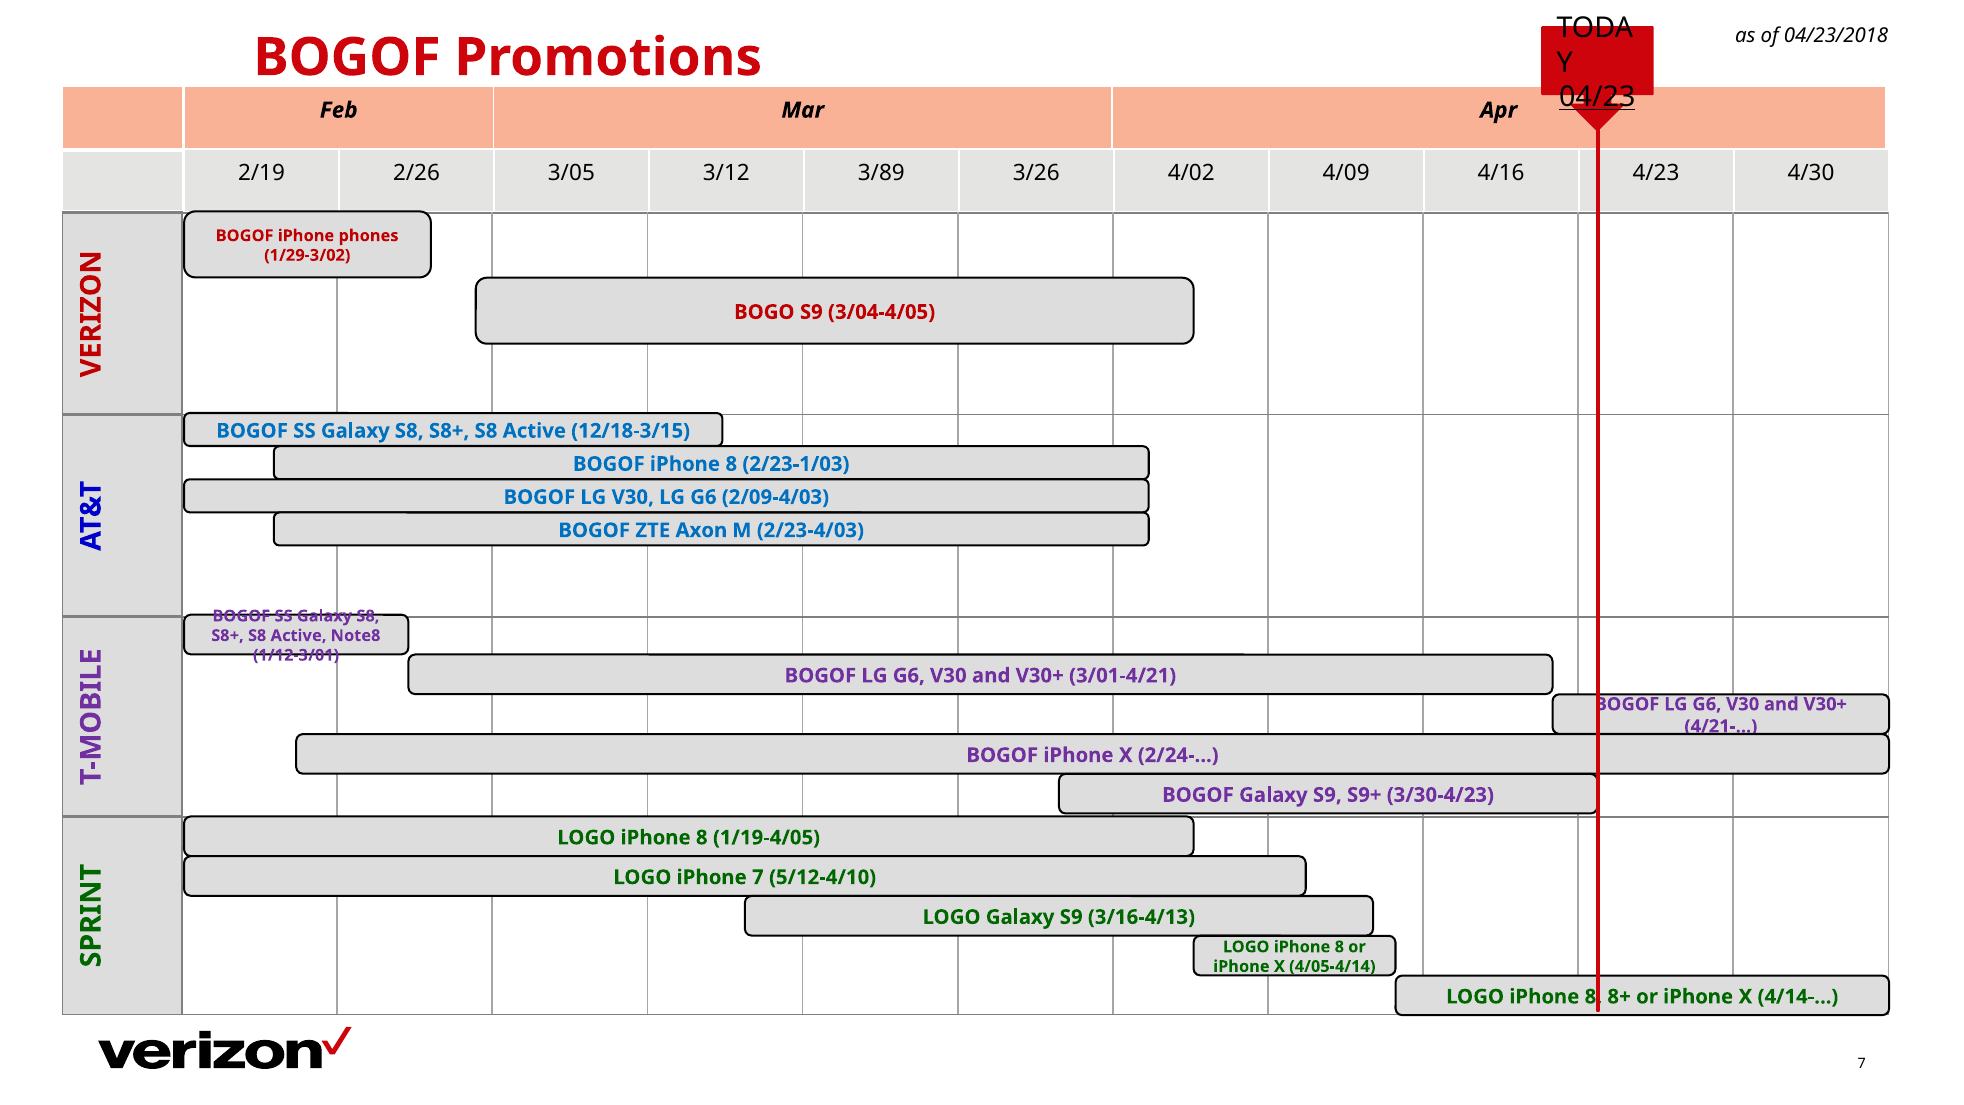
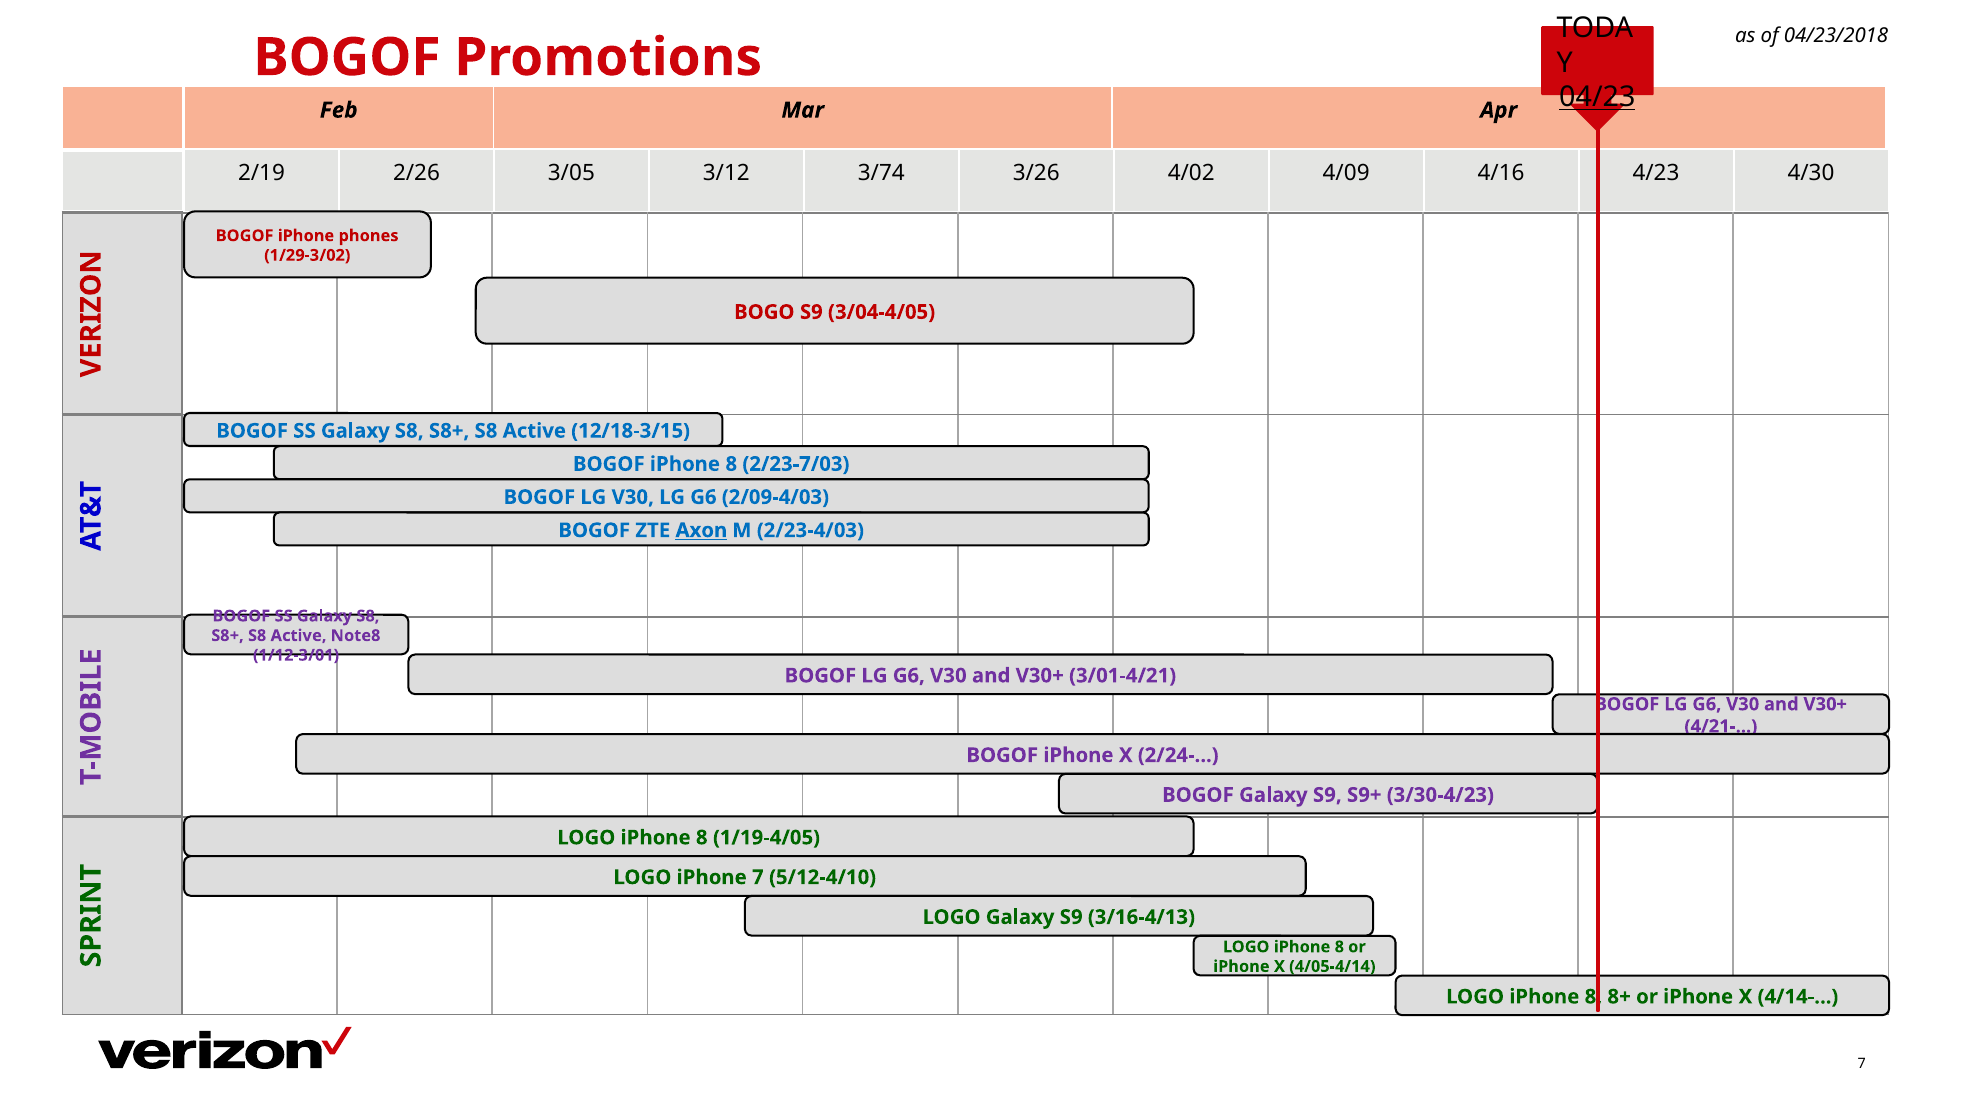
3/89: 3/89 -> 3/74 (881, 173)
2/23-1/03: 2/23-1/03 -> 2/23-7/03 (796, 464)
Axon underline: none -> present (701, 530)
